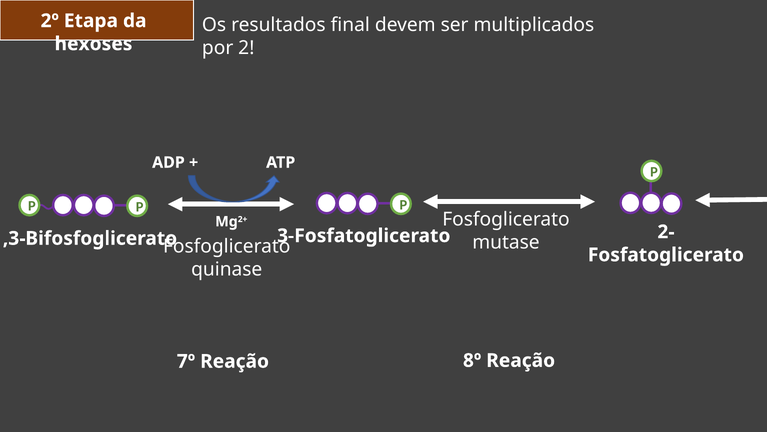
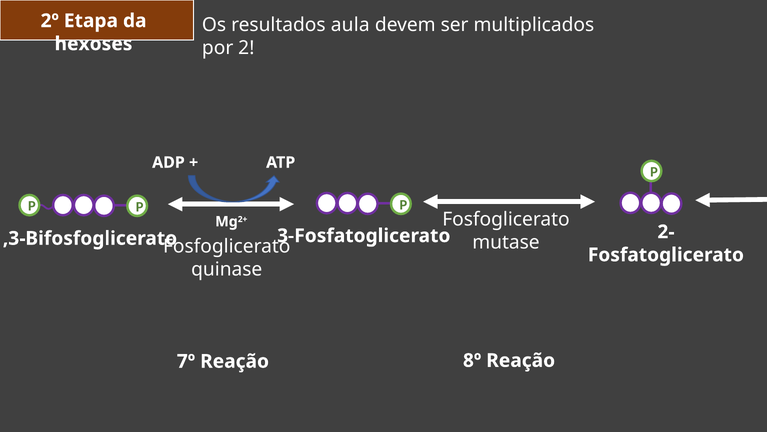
final: final -> aula (350, 25)
